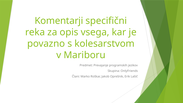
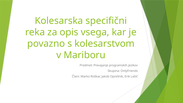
Komentarji: Komentarji -> Kolesarska (59, 21)
